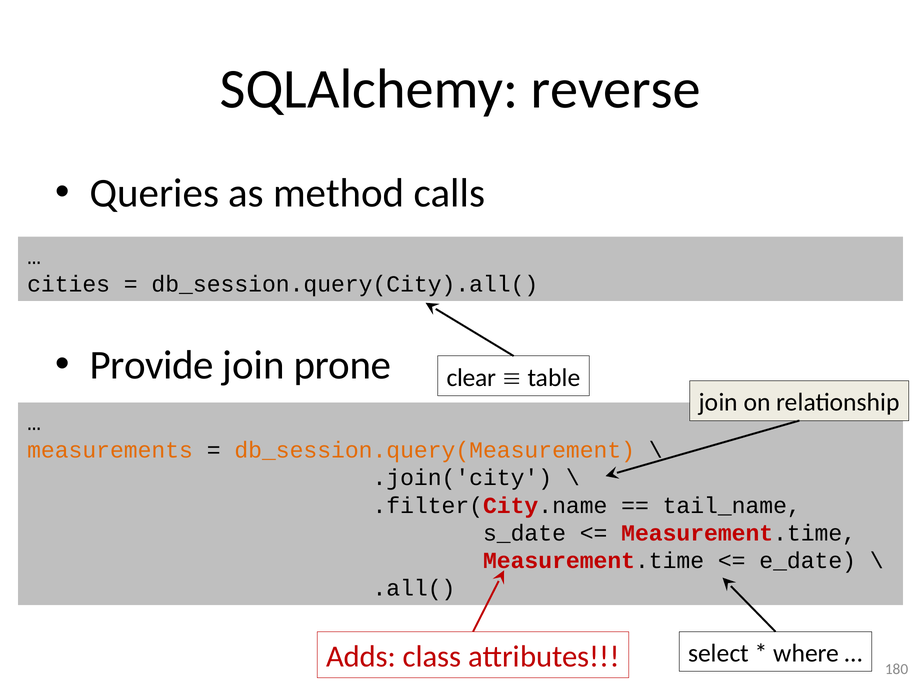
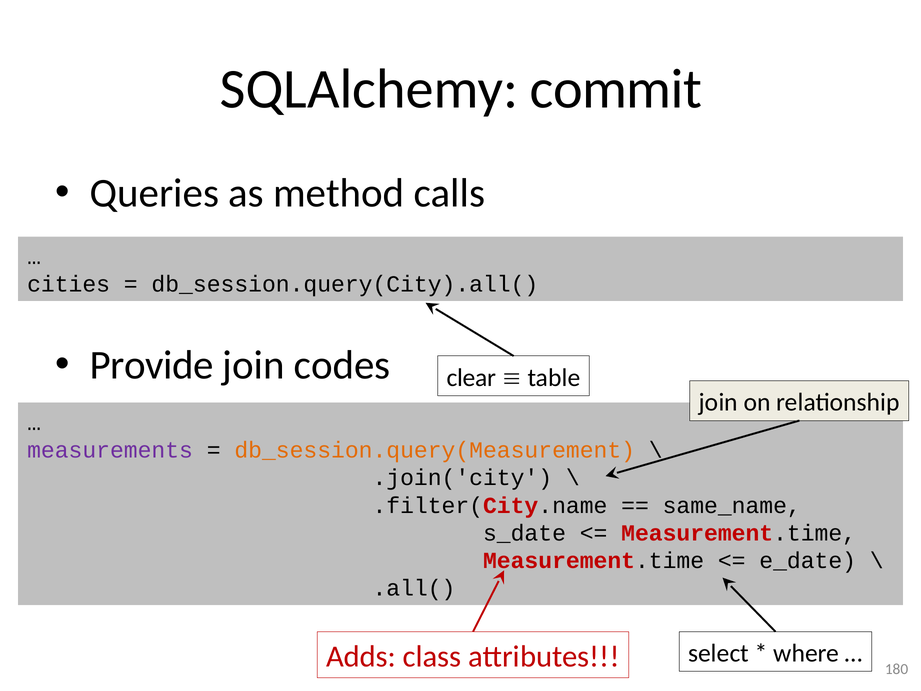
reverse: reverse -> commit (616, 89)
prone: prone -> codes (342, 365)
measurements colour: orange -> purple (110, 450)
tail_name: tail_name -> same_name (732, 505)
